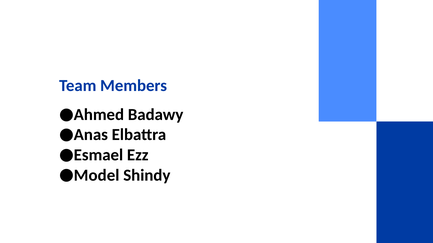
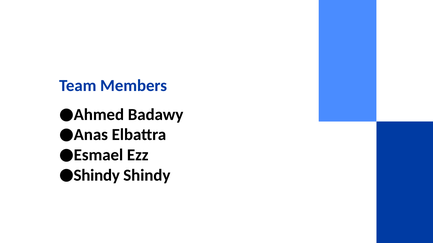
Model: Model -> Shindy (97, 176)
